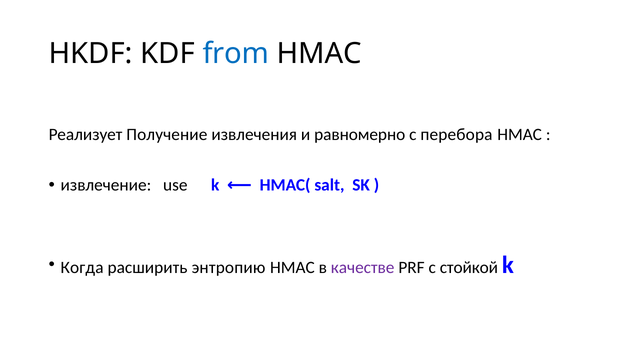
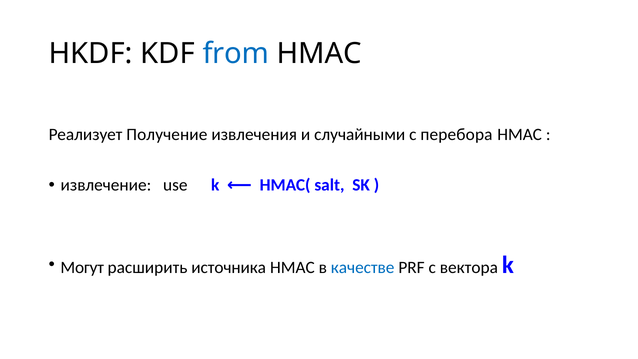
равномерно: равномерно -> случайными (360, 135)
Когда: Когда -> Могут (82, 268)
энтропию: энтропию -> источника (229, 268)
качестве colour: purple -> blue (363, 268)
стойкой: стойкой -> вектора (469, 268)
